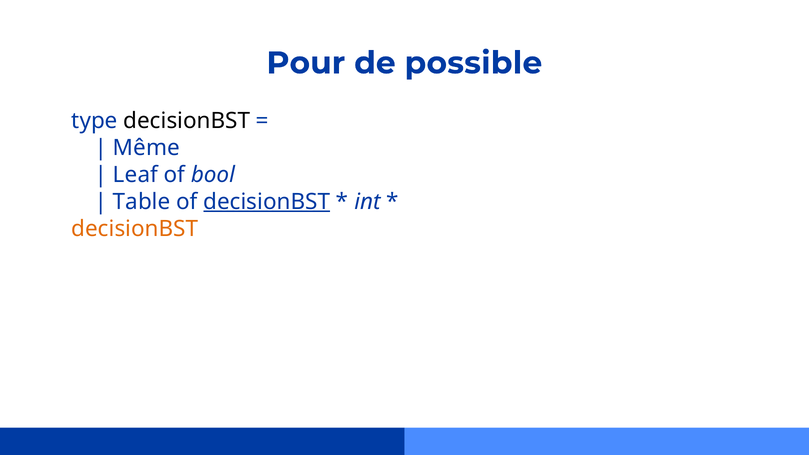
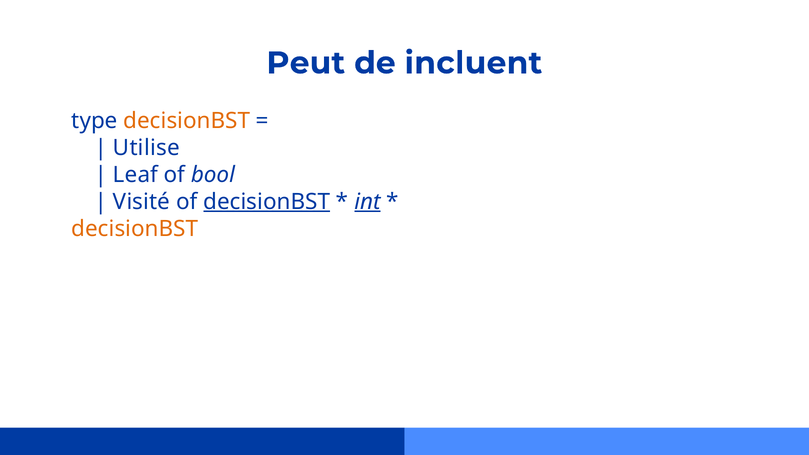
Pour: Pour -> Peut (306, 63)
possible: possible -> incluent (473, 63)
decisionBST colour: black -> orange (187, 121)
Même: Même -> Utilise (146, 148)
Table: Table -> Visité (142, 202)
int underline: none -> present (367, 202)
